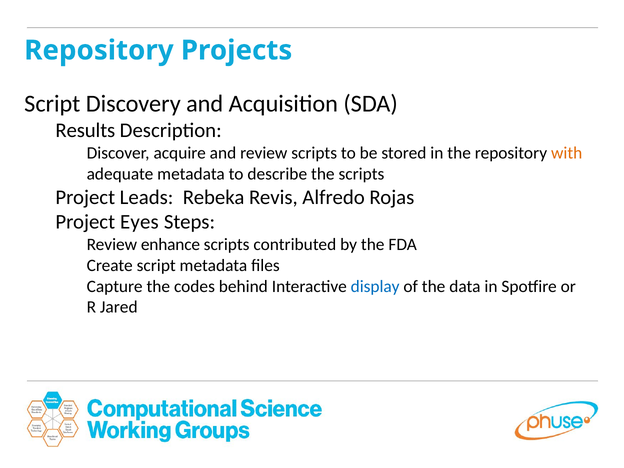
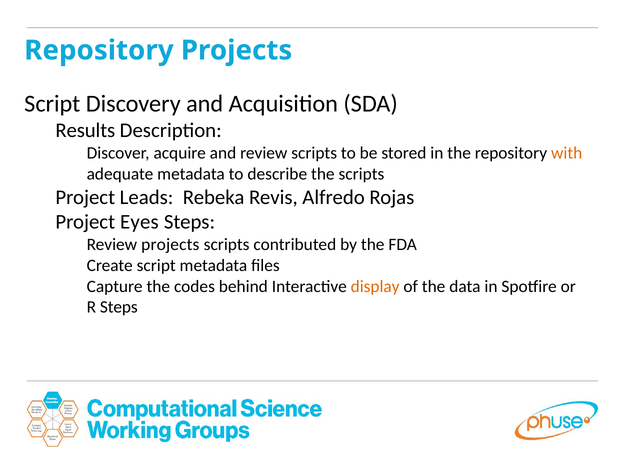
Review enhance: enhance -> projects (170, 245)
display colour: blue -> orange (375, 286)
R Jared: Jared -> Steps (119, 307)
